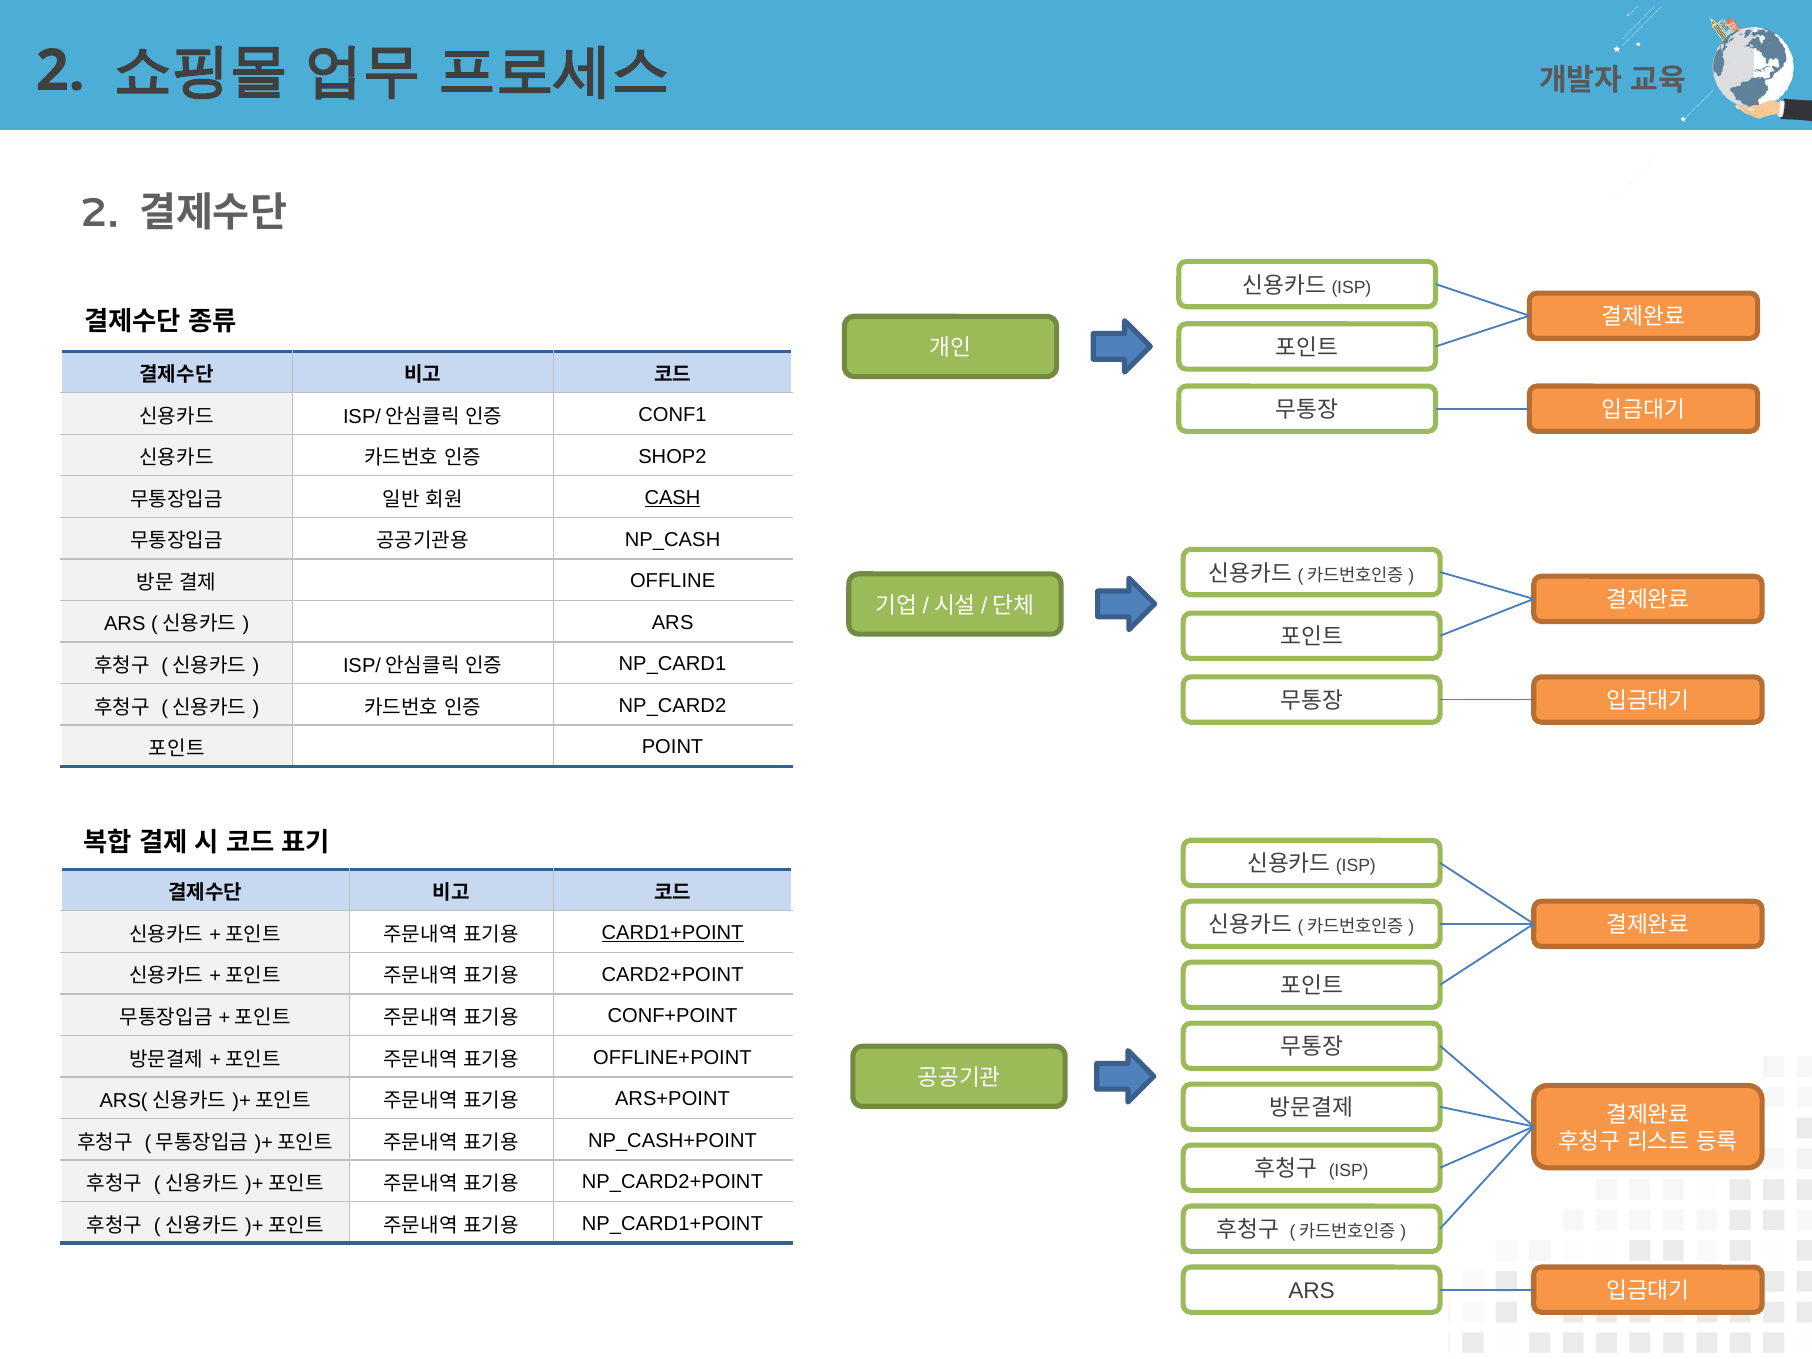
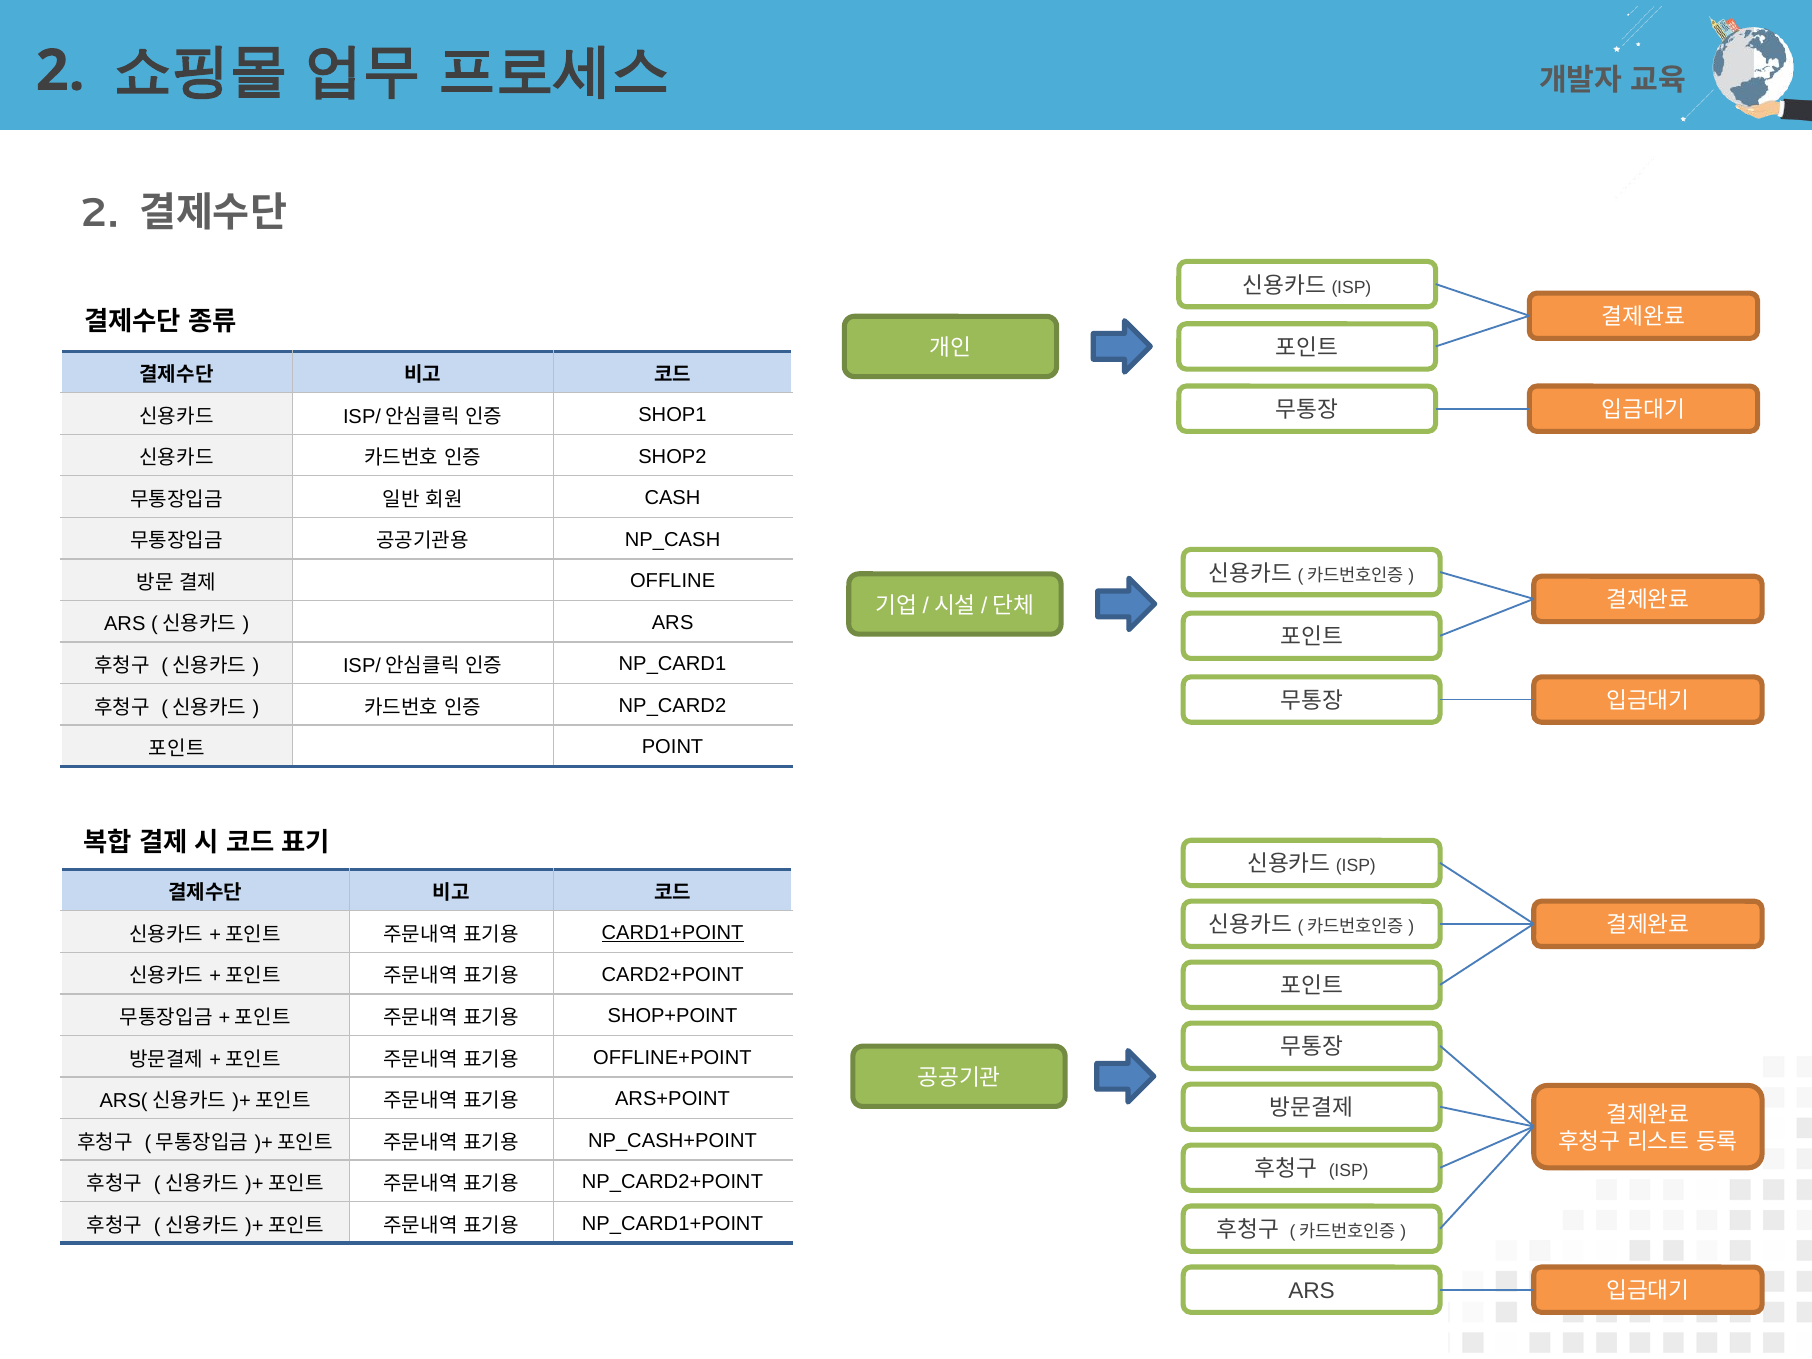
CONF1: CONF1 -> SHOP1 (672, 415)
CASH underline: present -> none (672, 498)
CONF+POINT: CONF+POINT -> SHOP+POINT (673, 1016)
